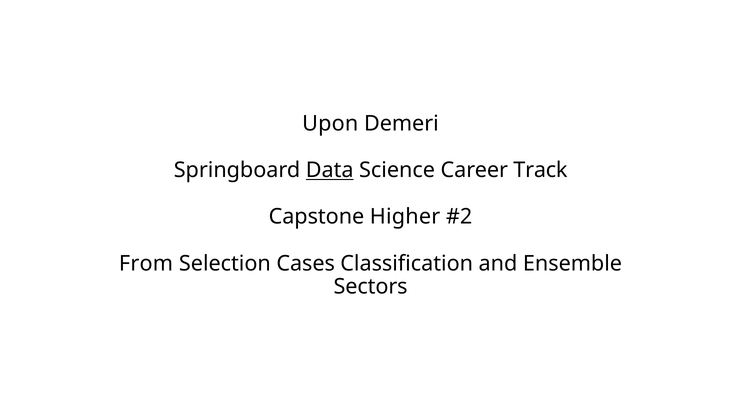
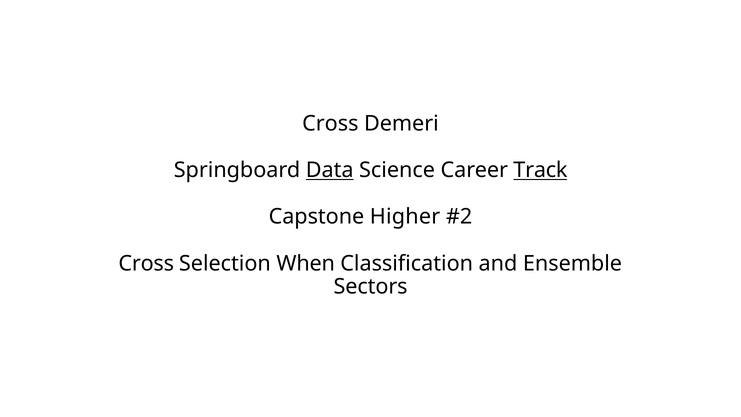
Upon: Upon -> Cross (330, 124)
Track underline: none -> present (540, 170)
From: From -> Cross (146, 263)
Cases: Cases -> When (306, 263)
